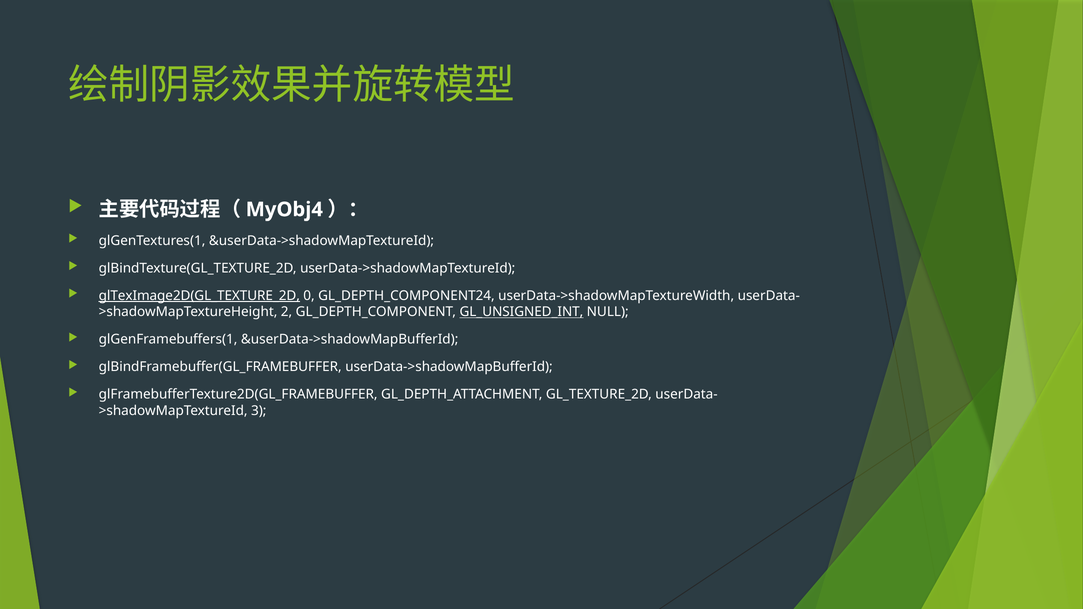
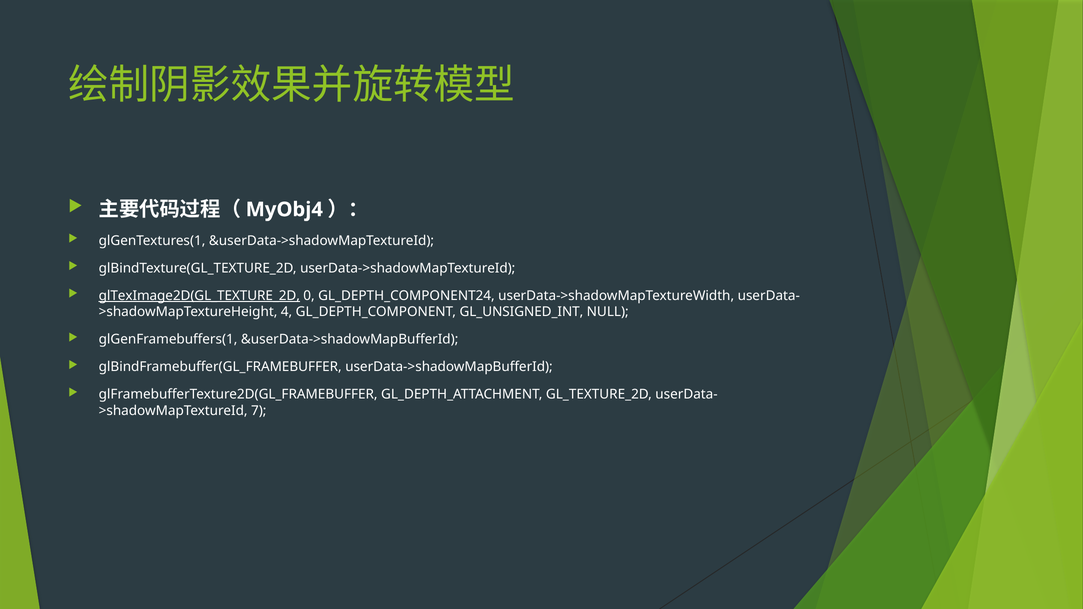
2: 2 -> 4 (287, 312)
GL_UNSIGNED_INT underline: present -> none (521, 312)
3: 3 -> 7 (259, 411)
